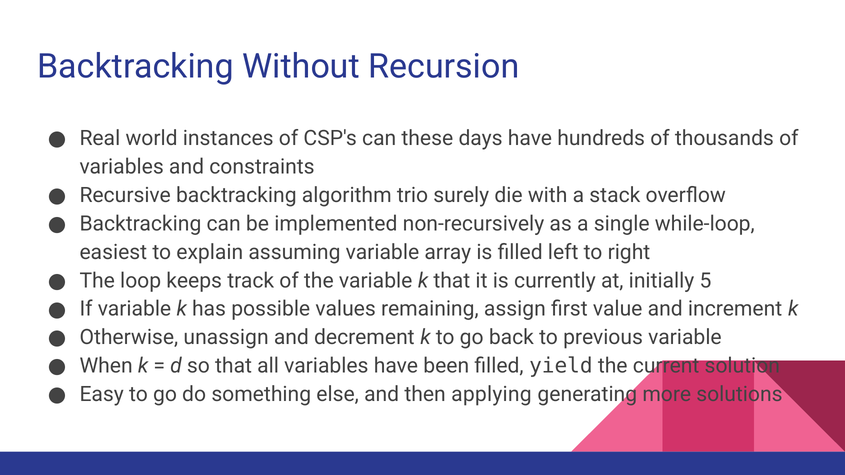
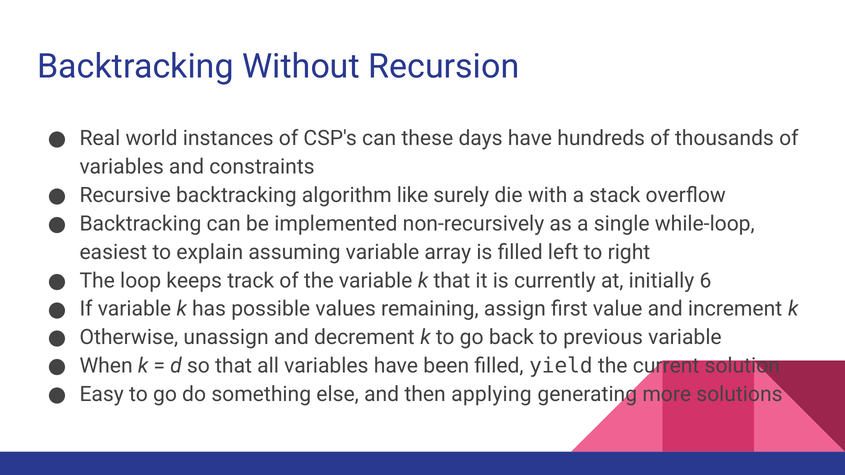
trio: trio -> like (413, 195)
5: 5 -> 6 (705, 281)
